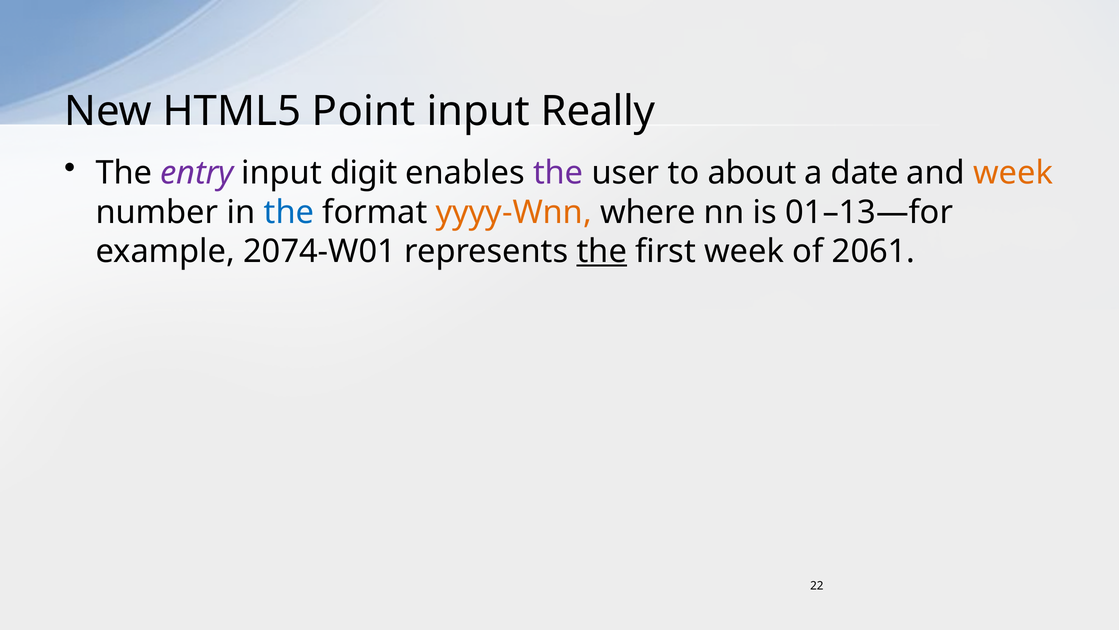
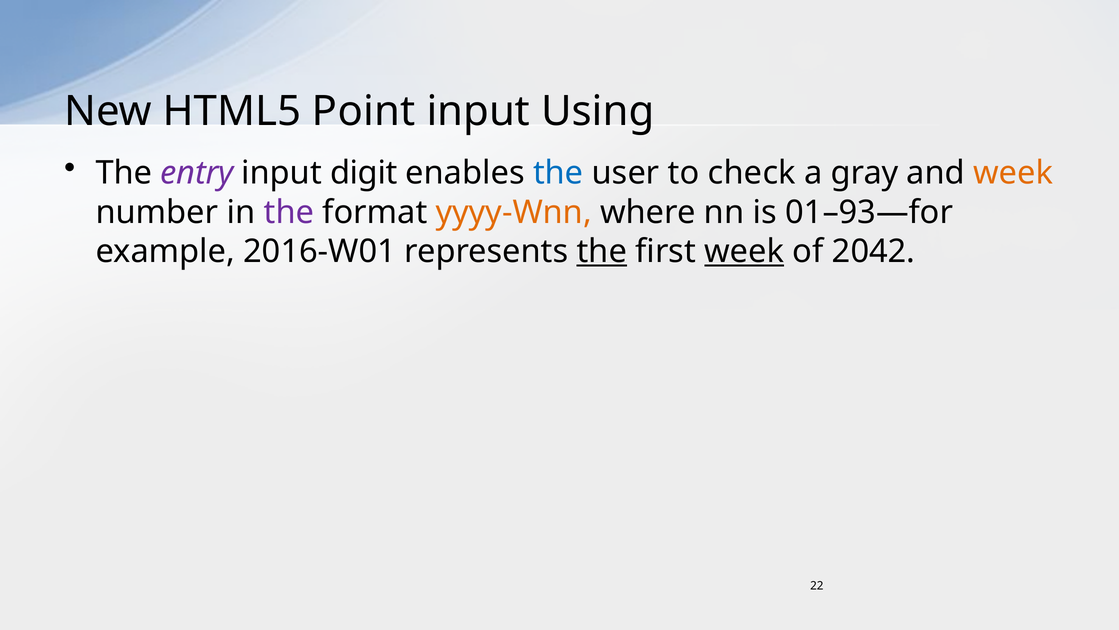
Really: Really -> Using (598, 112)
the colour: purple -> blue (558, 173)
about: about -> check (752, 173)
date: date -> gray (865, 173)
the colour: blue -> purple (289, 212)
01–13—for: 01–13—for -> 01–93—for (869, 212)
2074-W01: 2074-W01 -> 2016-W01 (320, 251)
week underline: none -> present (744, 251)
2061: 2061 -> 2042 (874, 251)
